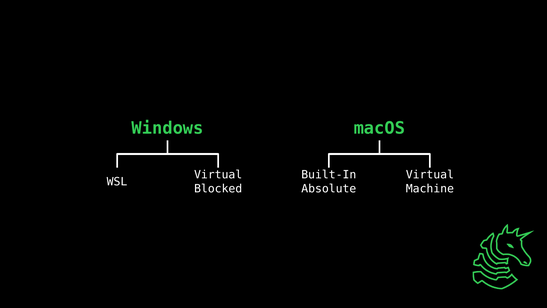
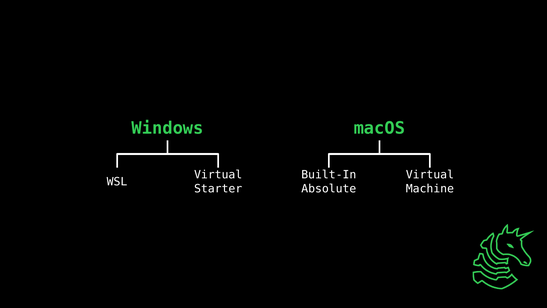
Blocked: Blocked -> Starter (218, 188)
